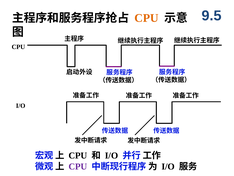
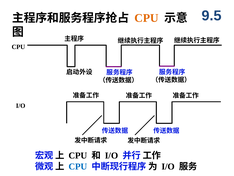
CPU colour: purple -> blue (78, 166)
